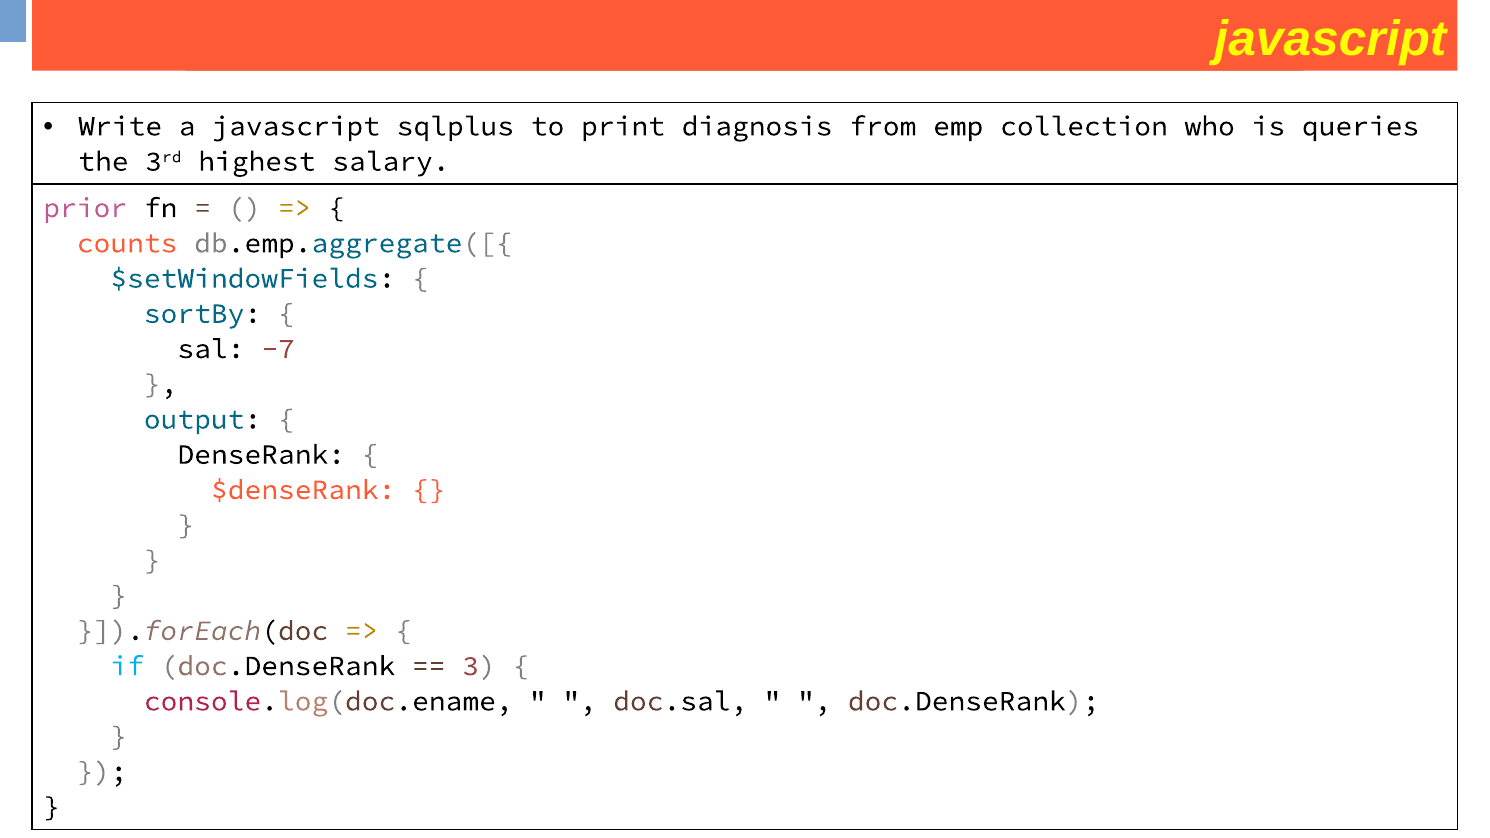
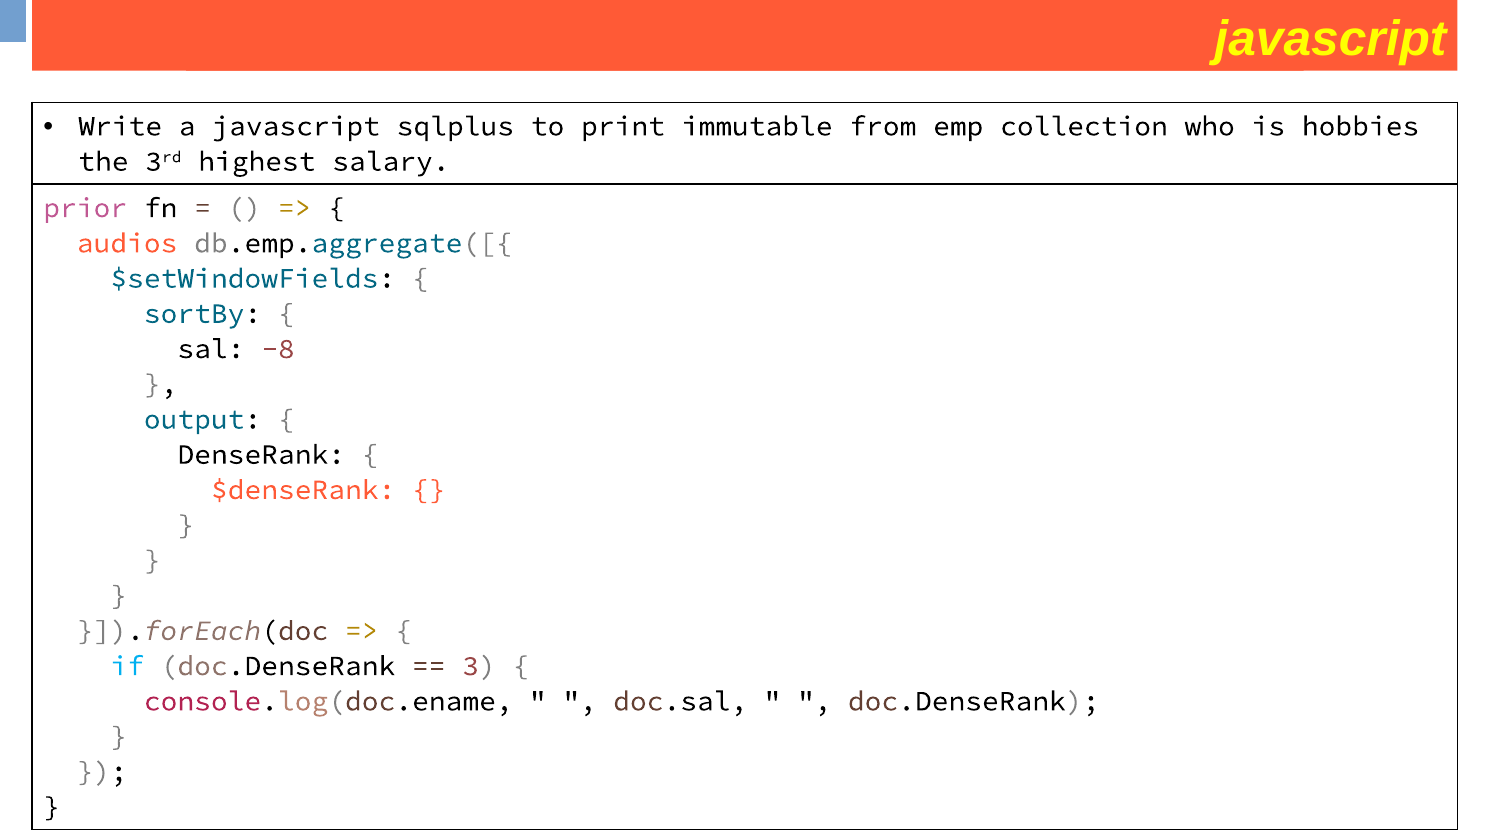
diagnosis: diagnosis -> immutable (757, 126)
queries: queries -> hobbies (1361, 126)
counts: counts -> audios (127, 243)
-7: -7 -> -8 (278, 349)
